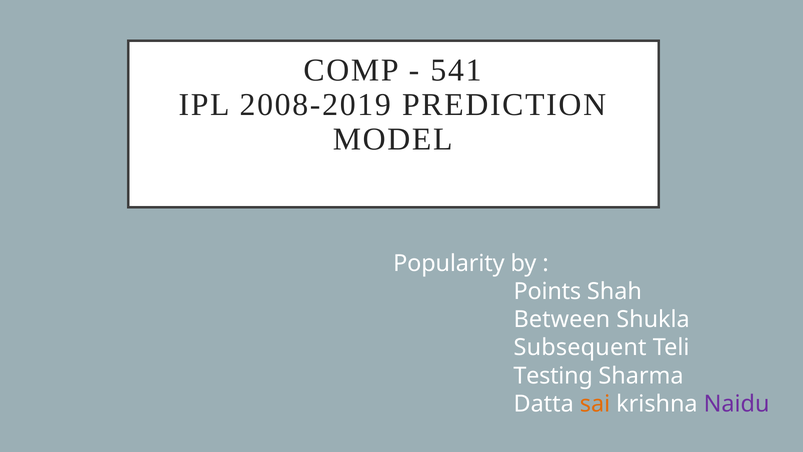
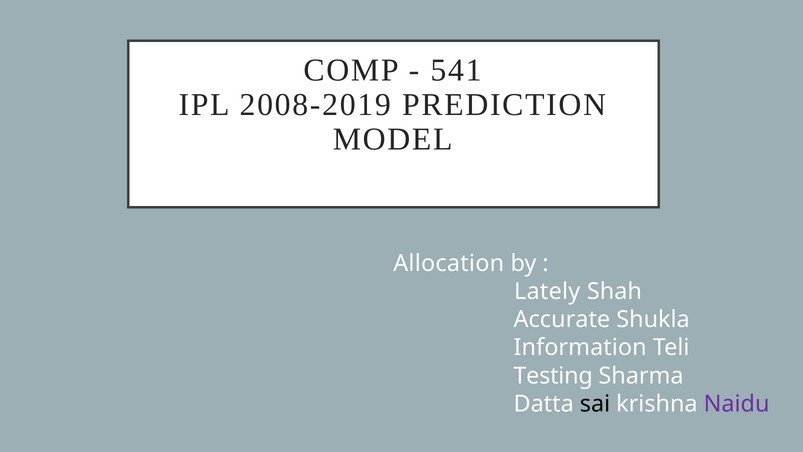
Popularity: Popularity -> Allocation (449, 263)
Points: Points -> Lately (547, 291)
Between: Between -> Accurate (562, 319)
Subsequent: Subsequent -> Information (580, 347)
sai colour: orange -> black (595, 404)
